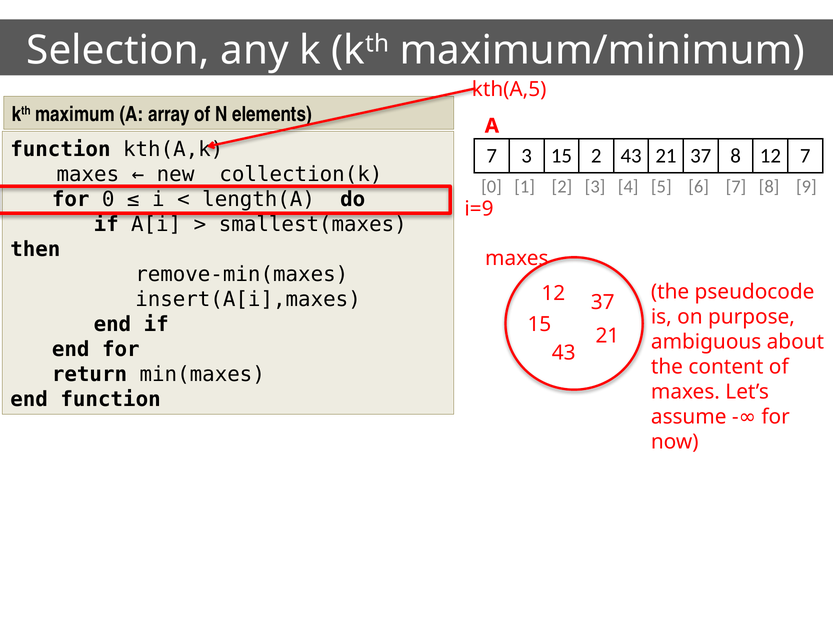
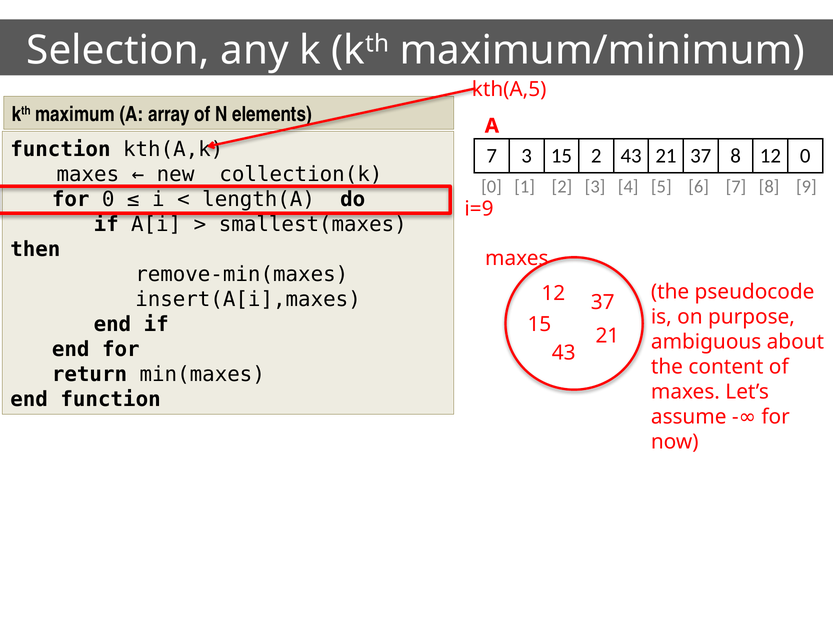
12 7: 7 -> 0 (805, 156)
